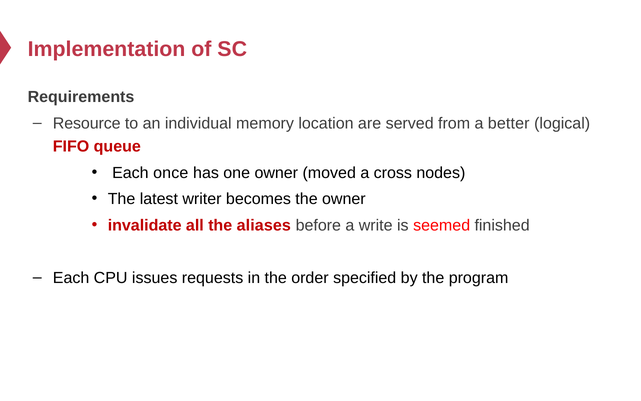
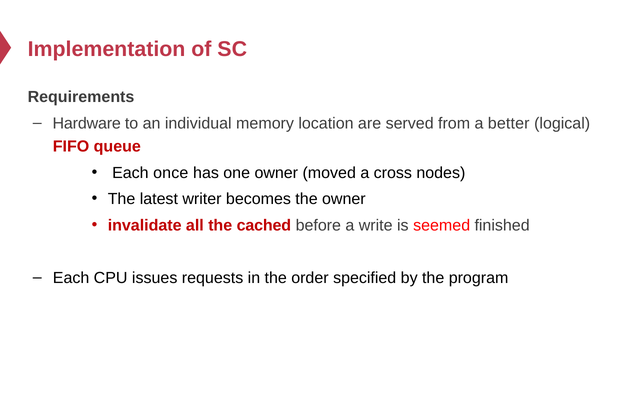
Resource: Resource -> Hardware (87, 123)
aliases: aliases -> cached (264, 225)
